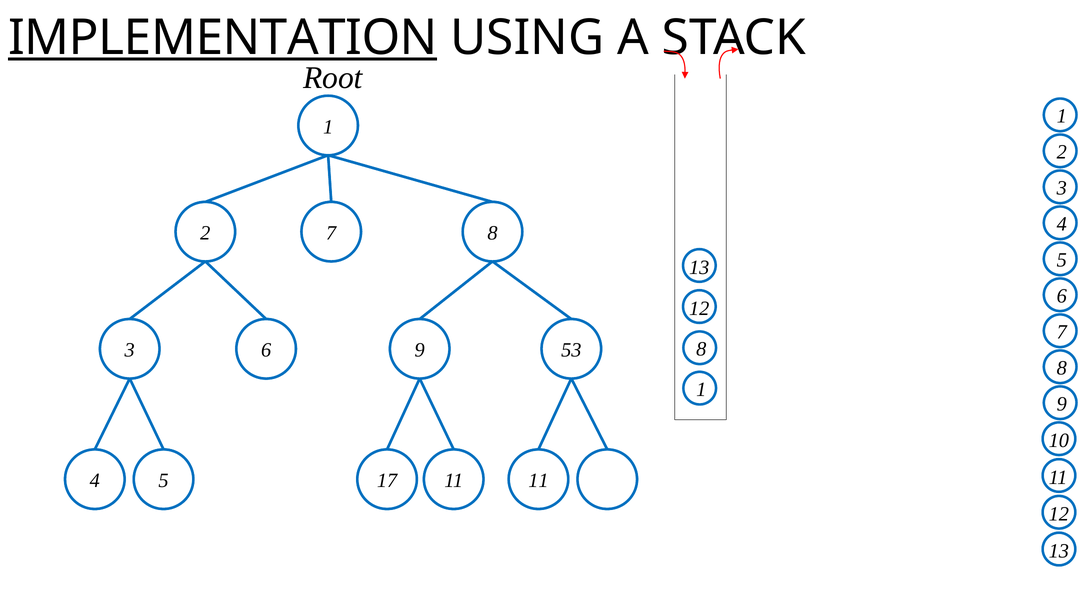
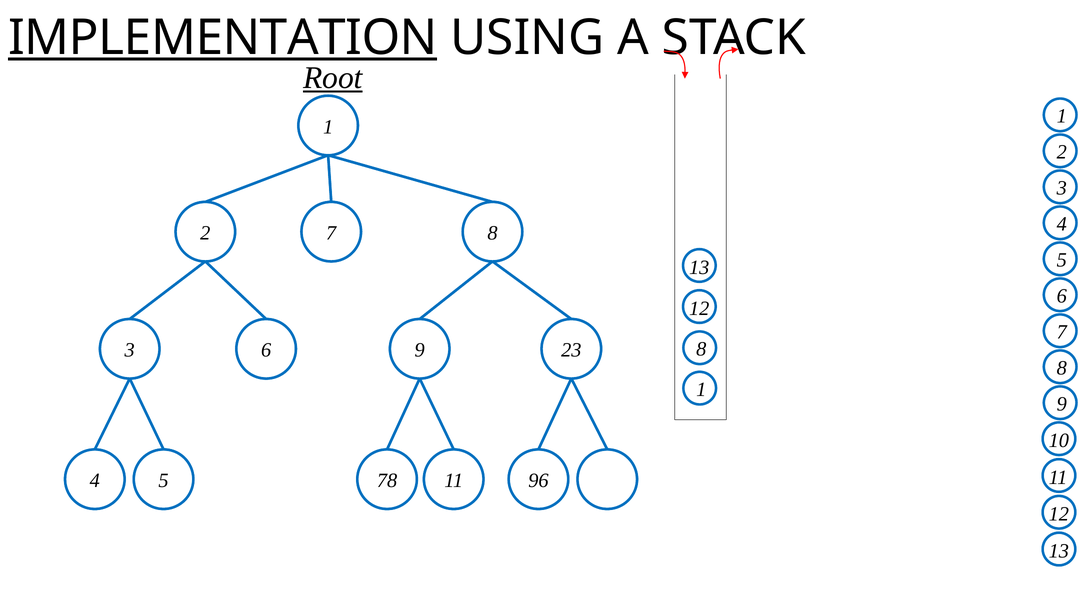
Root underline: none -> present (333, 78)
53: 53 -> 23 (571, 350)
17: 17 -> 78 (387, 481)
11 11: 11 -> 96 (538, 481)
